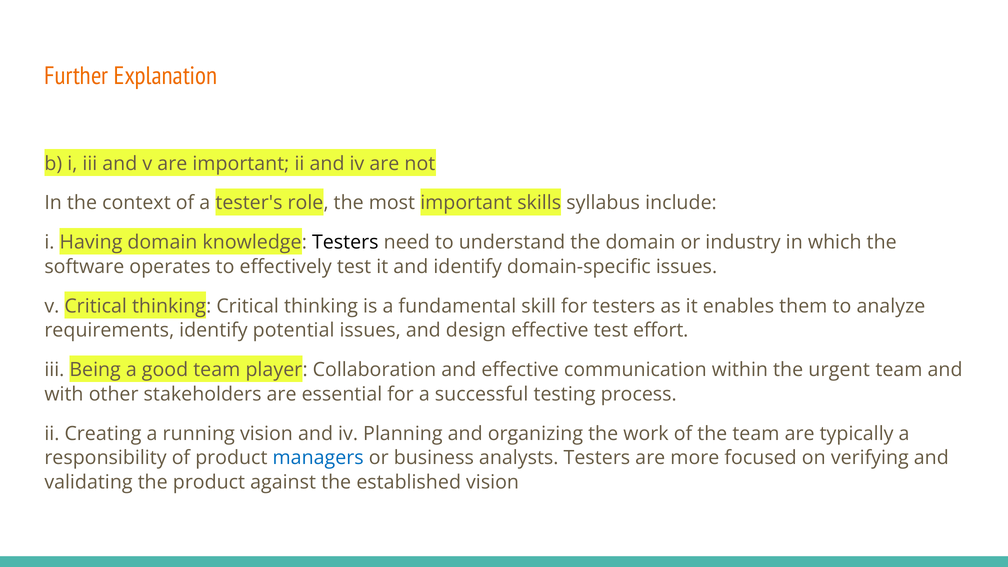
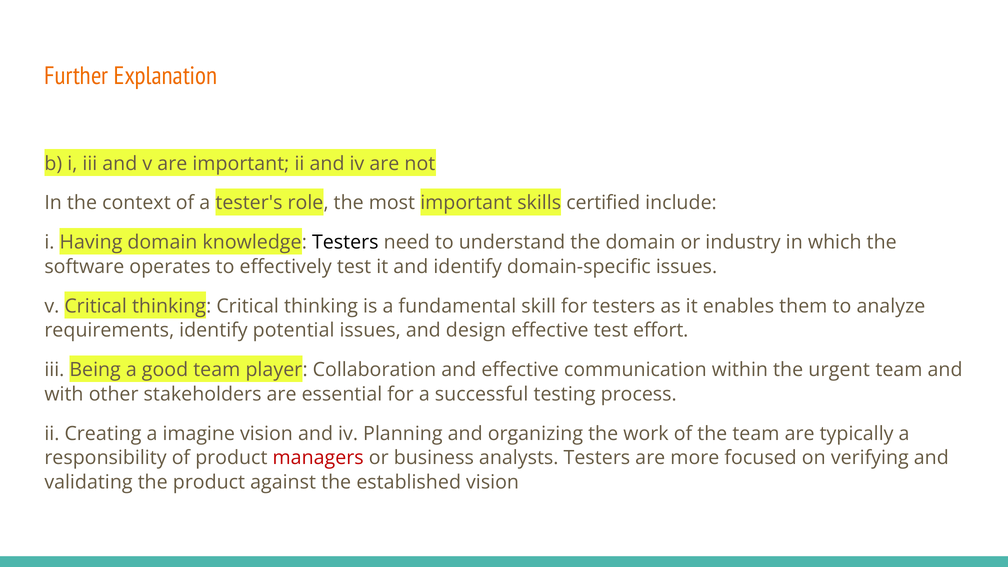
syllabus: syllabus -> certified (603, 203)
running: running -> imagine (199, 434)
managers colour: blue -> red (318, 458)
